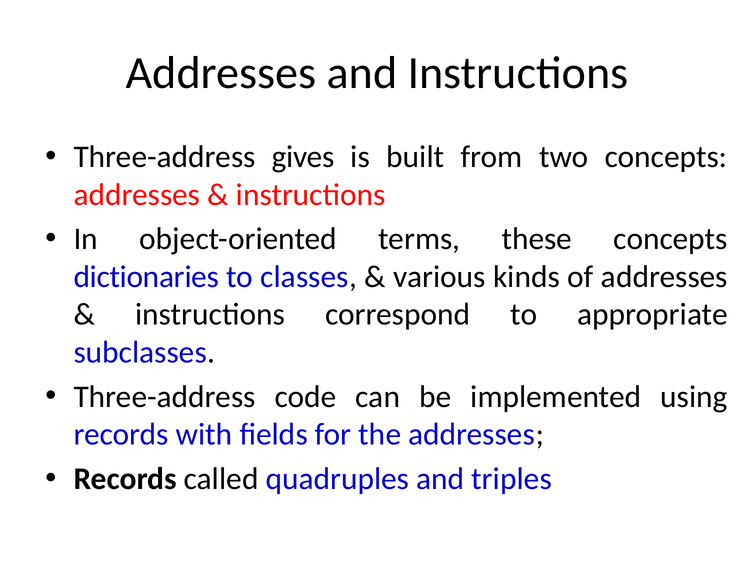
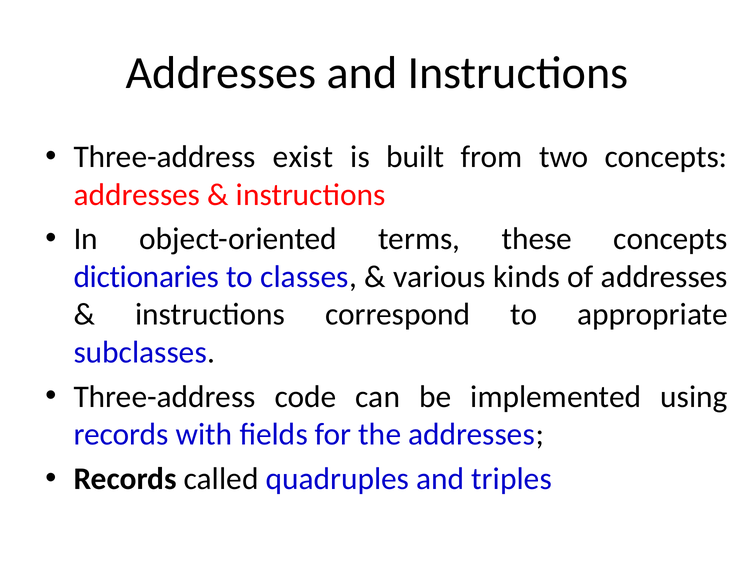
gives: gives -> exist (303, 157)
